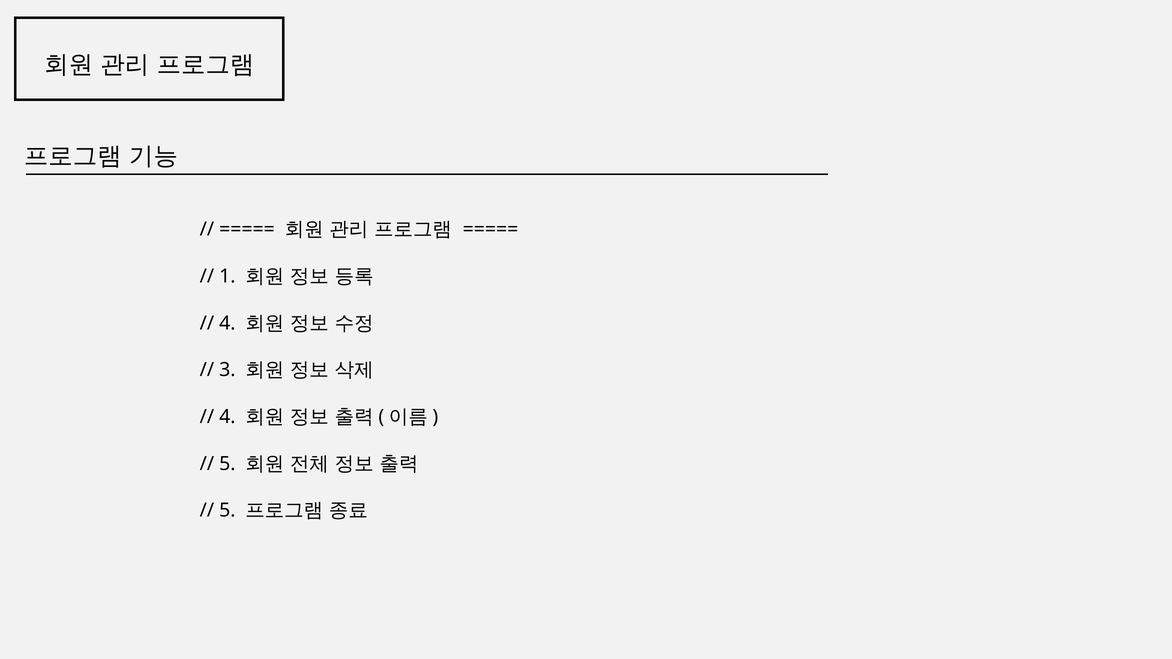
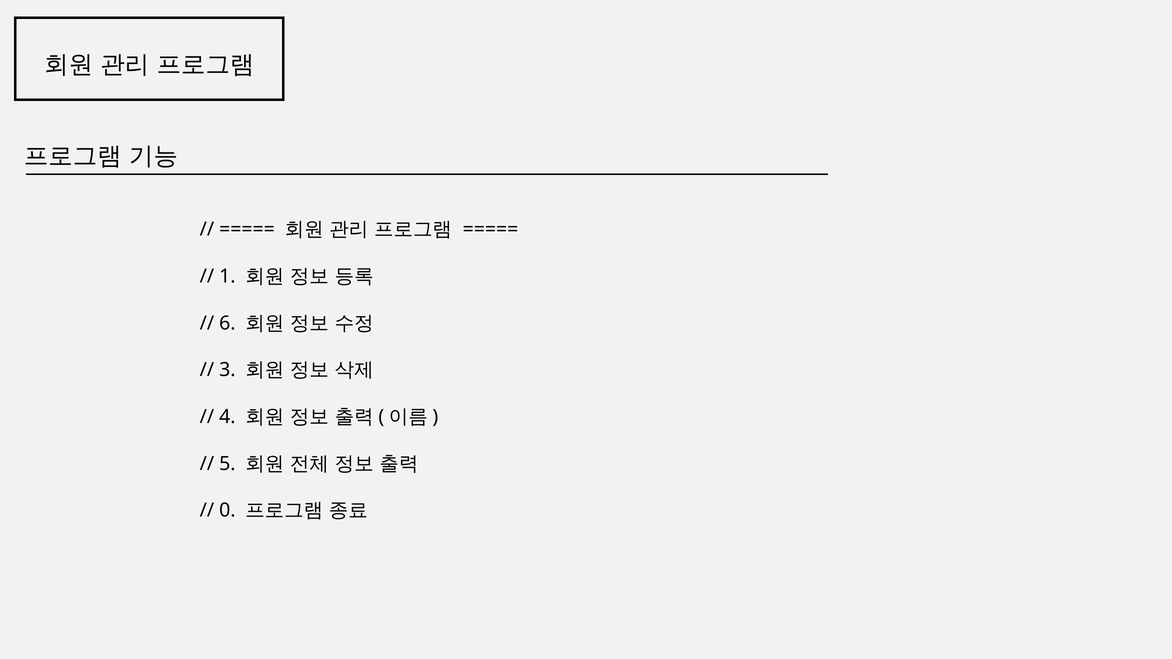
4: 4 -> 6 (227, 323)
5: 5 -> 0 (227, 511)
